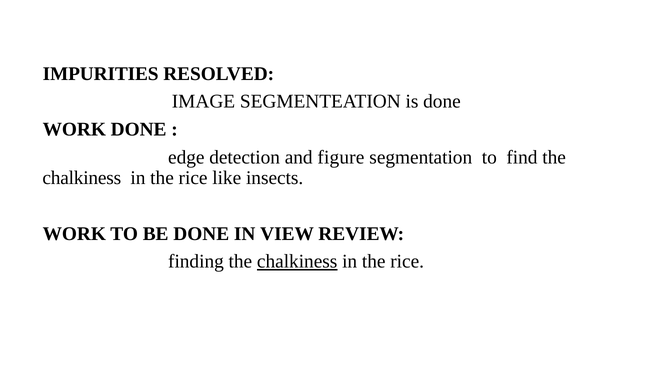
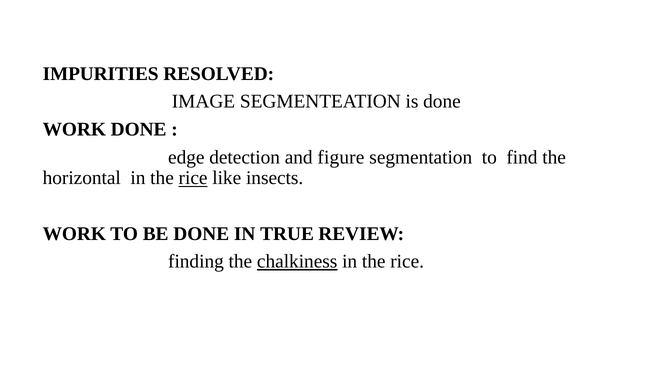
chalkiness: chalkiness -> horizontal (82, 178)
rice underline: none -> present (193, 178)
VIEW: VIEW -> TRUE (287, 234)
